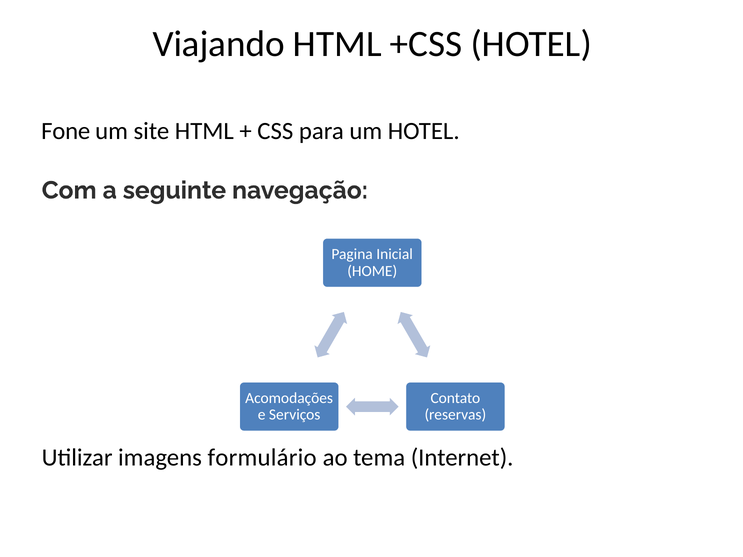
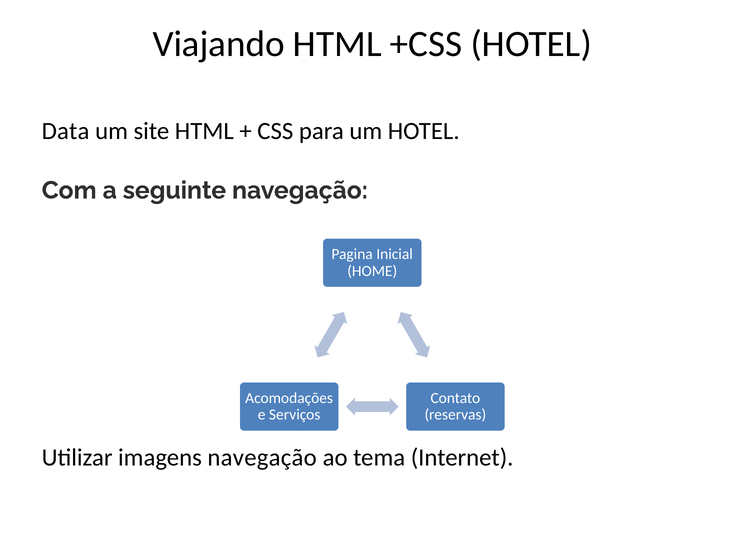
Fone: Fone -> Data (66, 131)
imagens formulário: formulário -> navegação (262, 458)
